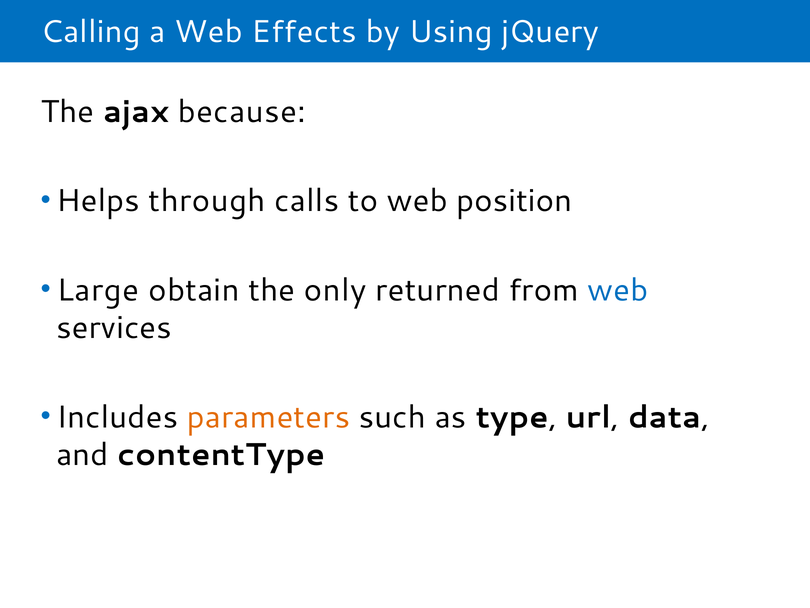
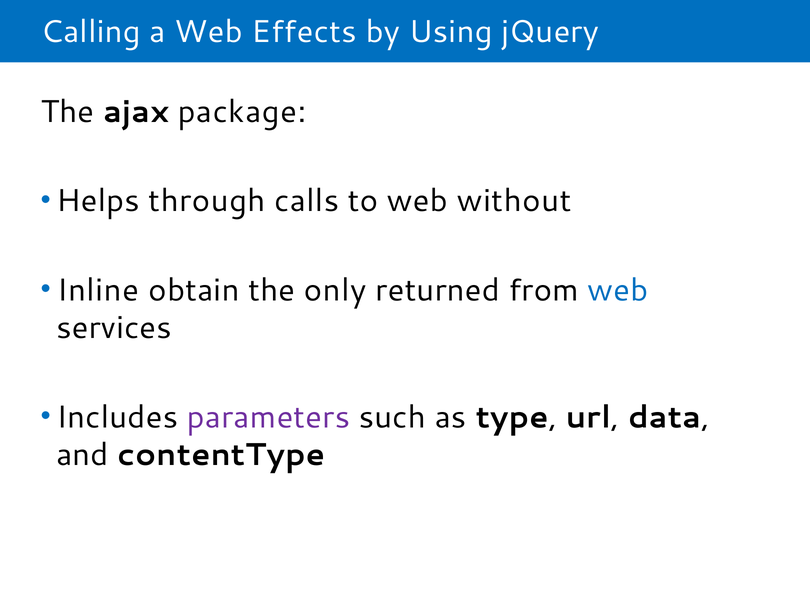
because: because -> package (242, 112)
position: position -> without (514, 201)
Large: Large -> Inline (98, 290)
parameters colour: orange -> purple (268, 417)
